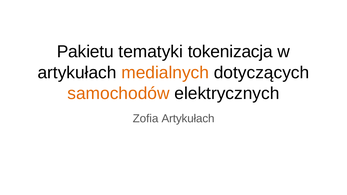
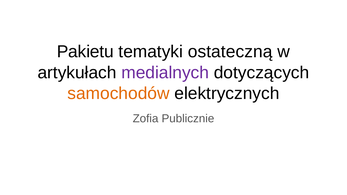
tokenizacja: tokenizacja -> ostateczną (230, 52)
medialnych colour: orange -> purple (165, 73)
Zofia Artykułach: Artykułach -> Publicznie (188, 119)
